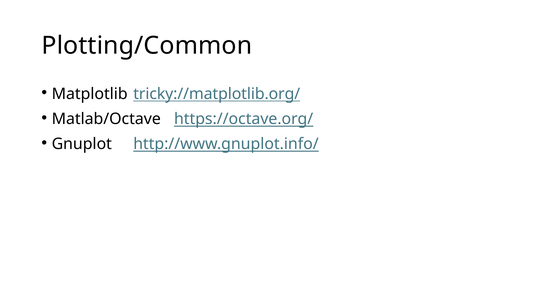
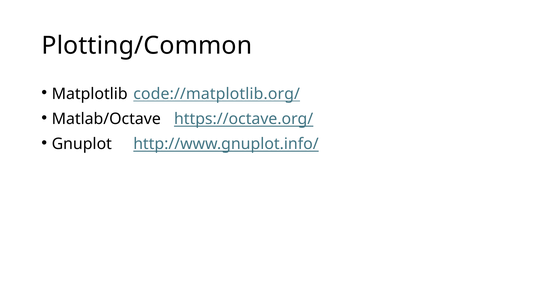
tricky://matplotlib.org/: tricky://matplotlib.org/ -> code://matplotlib.org/ (217, 94)
